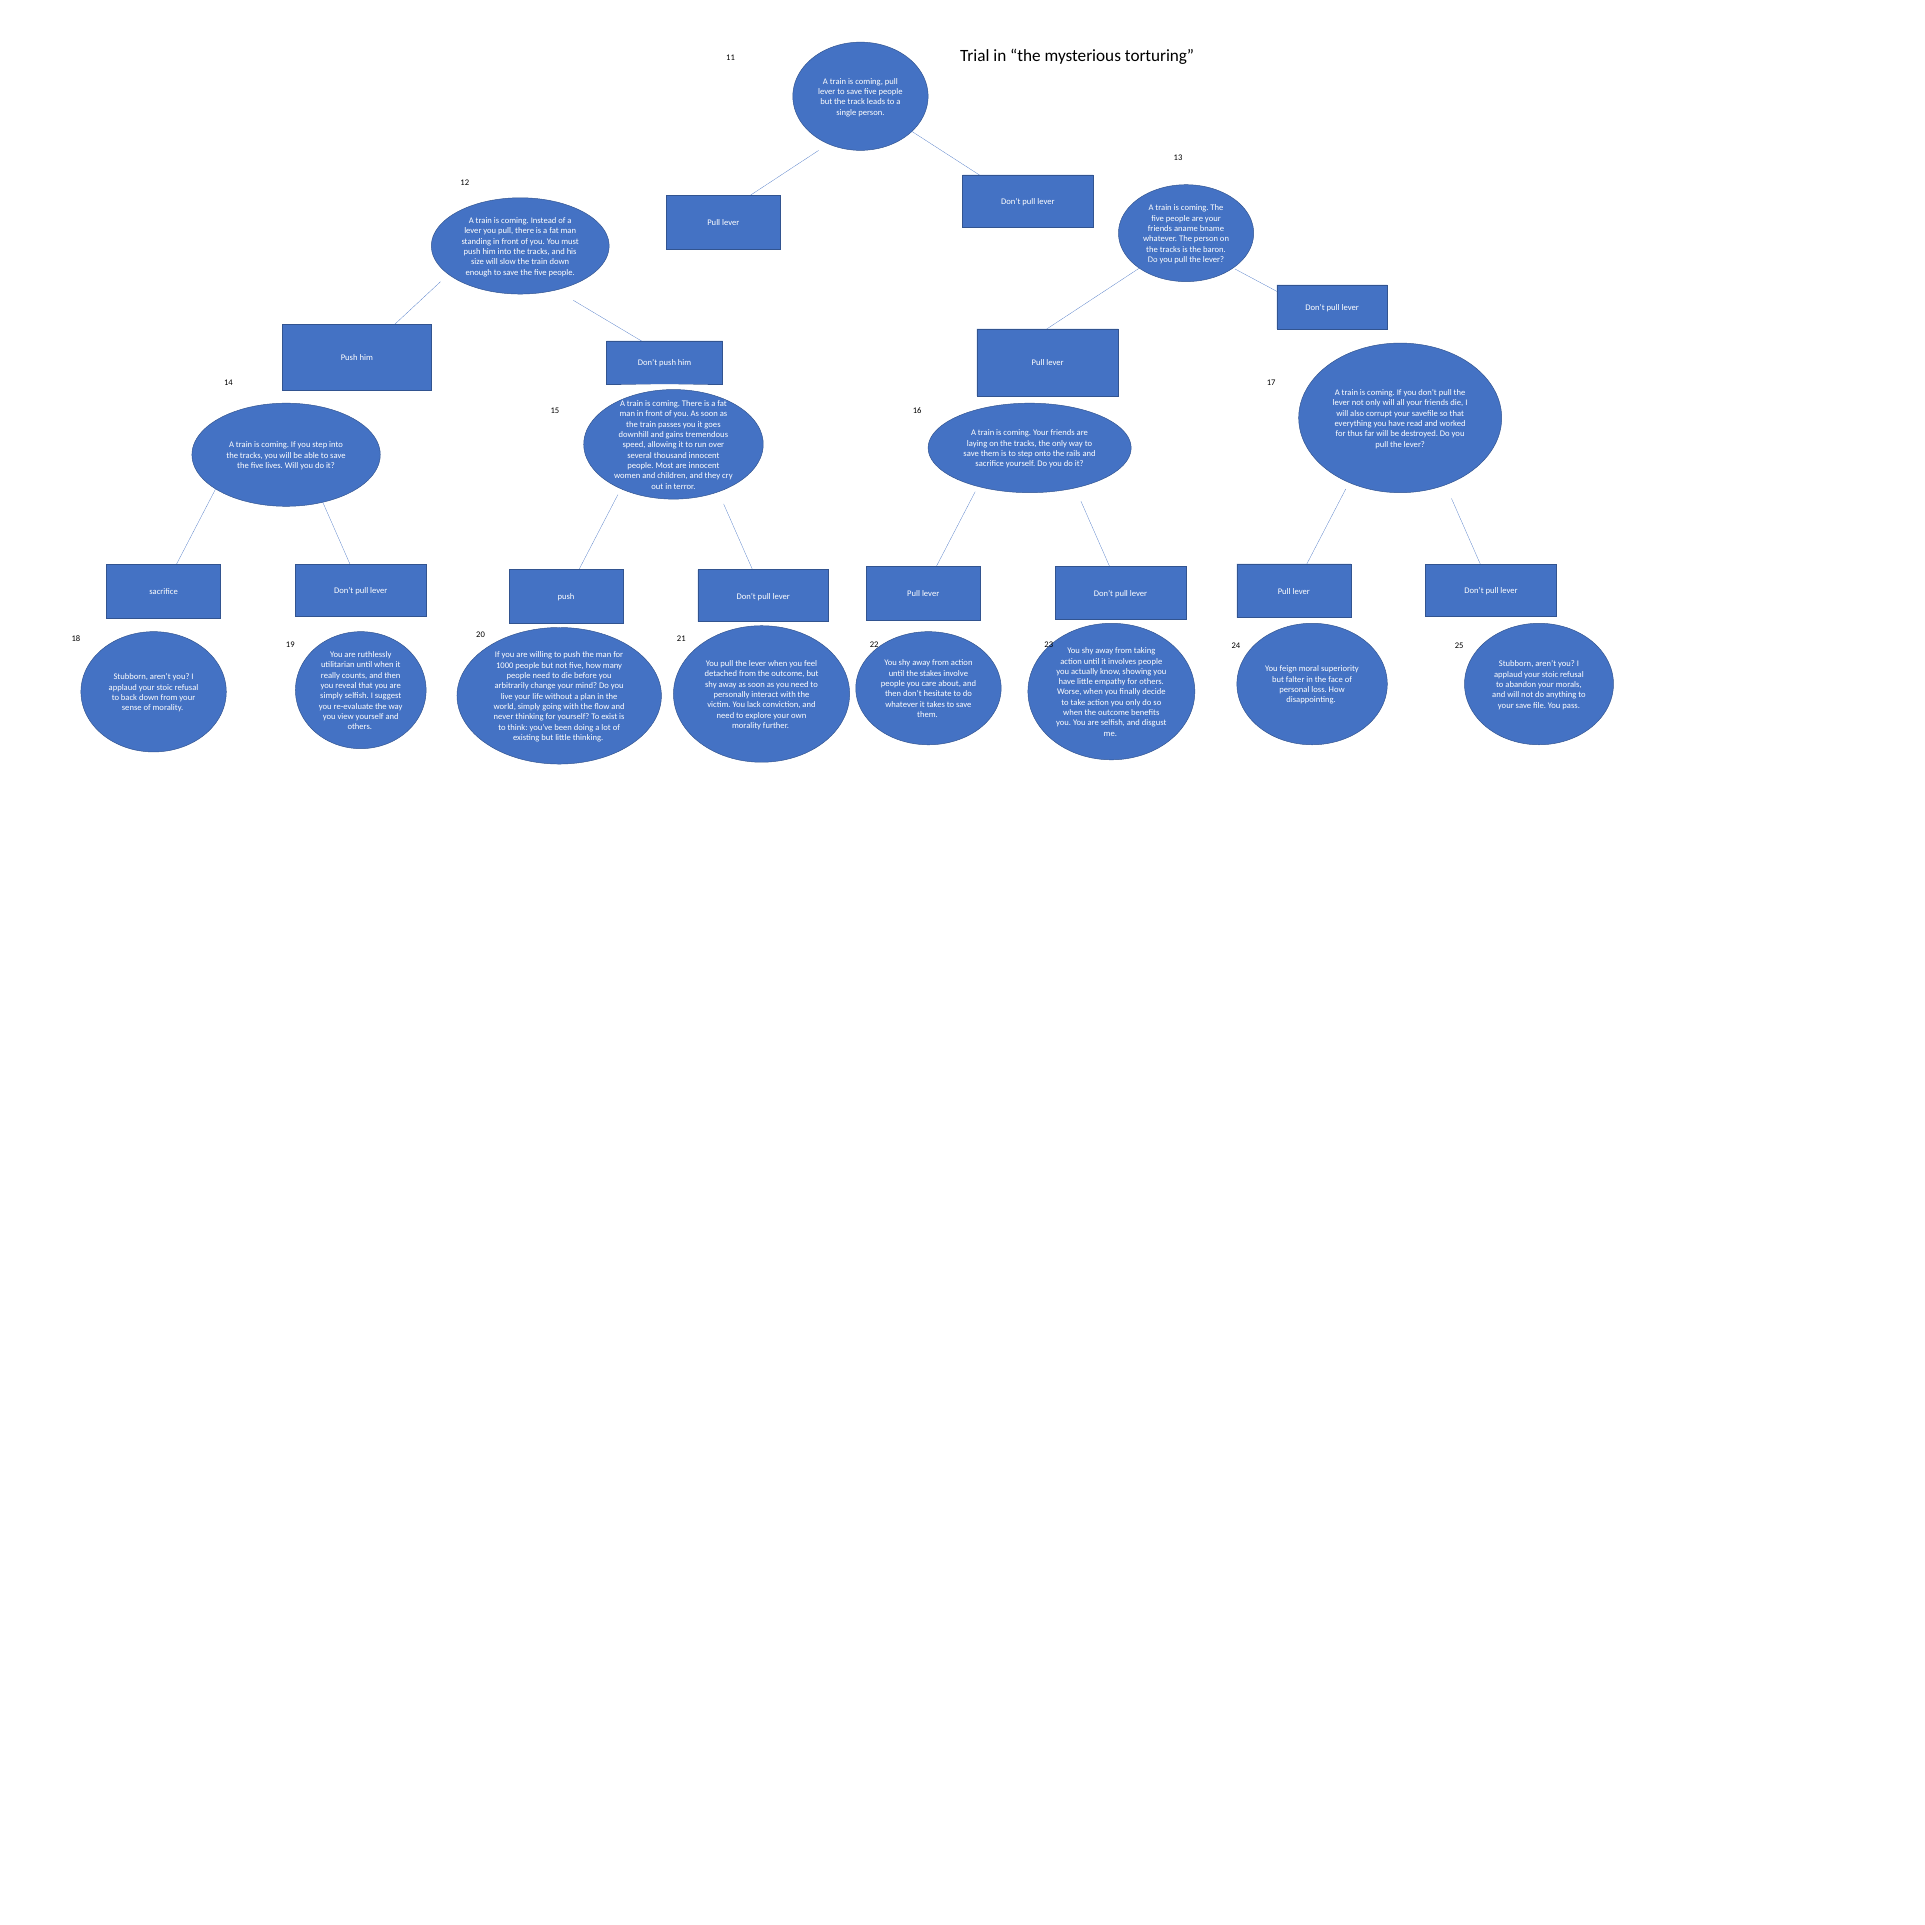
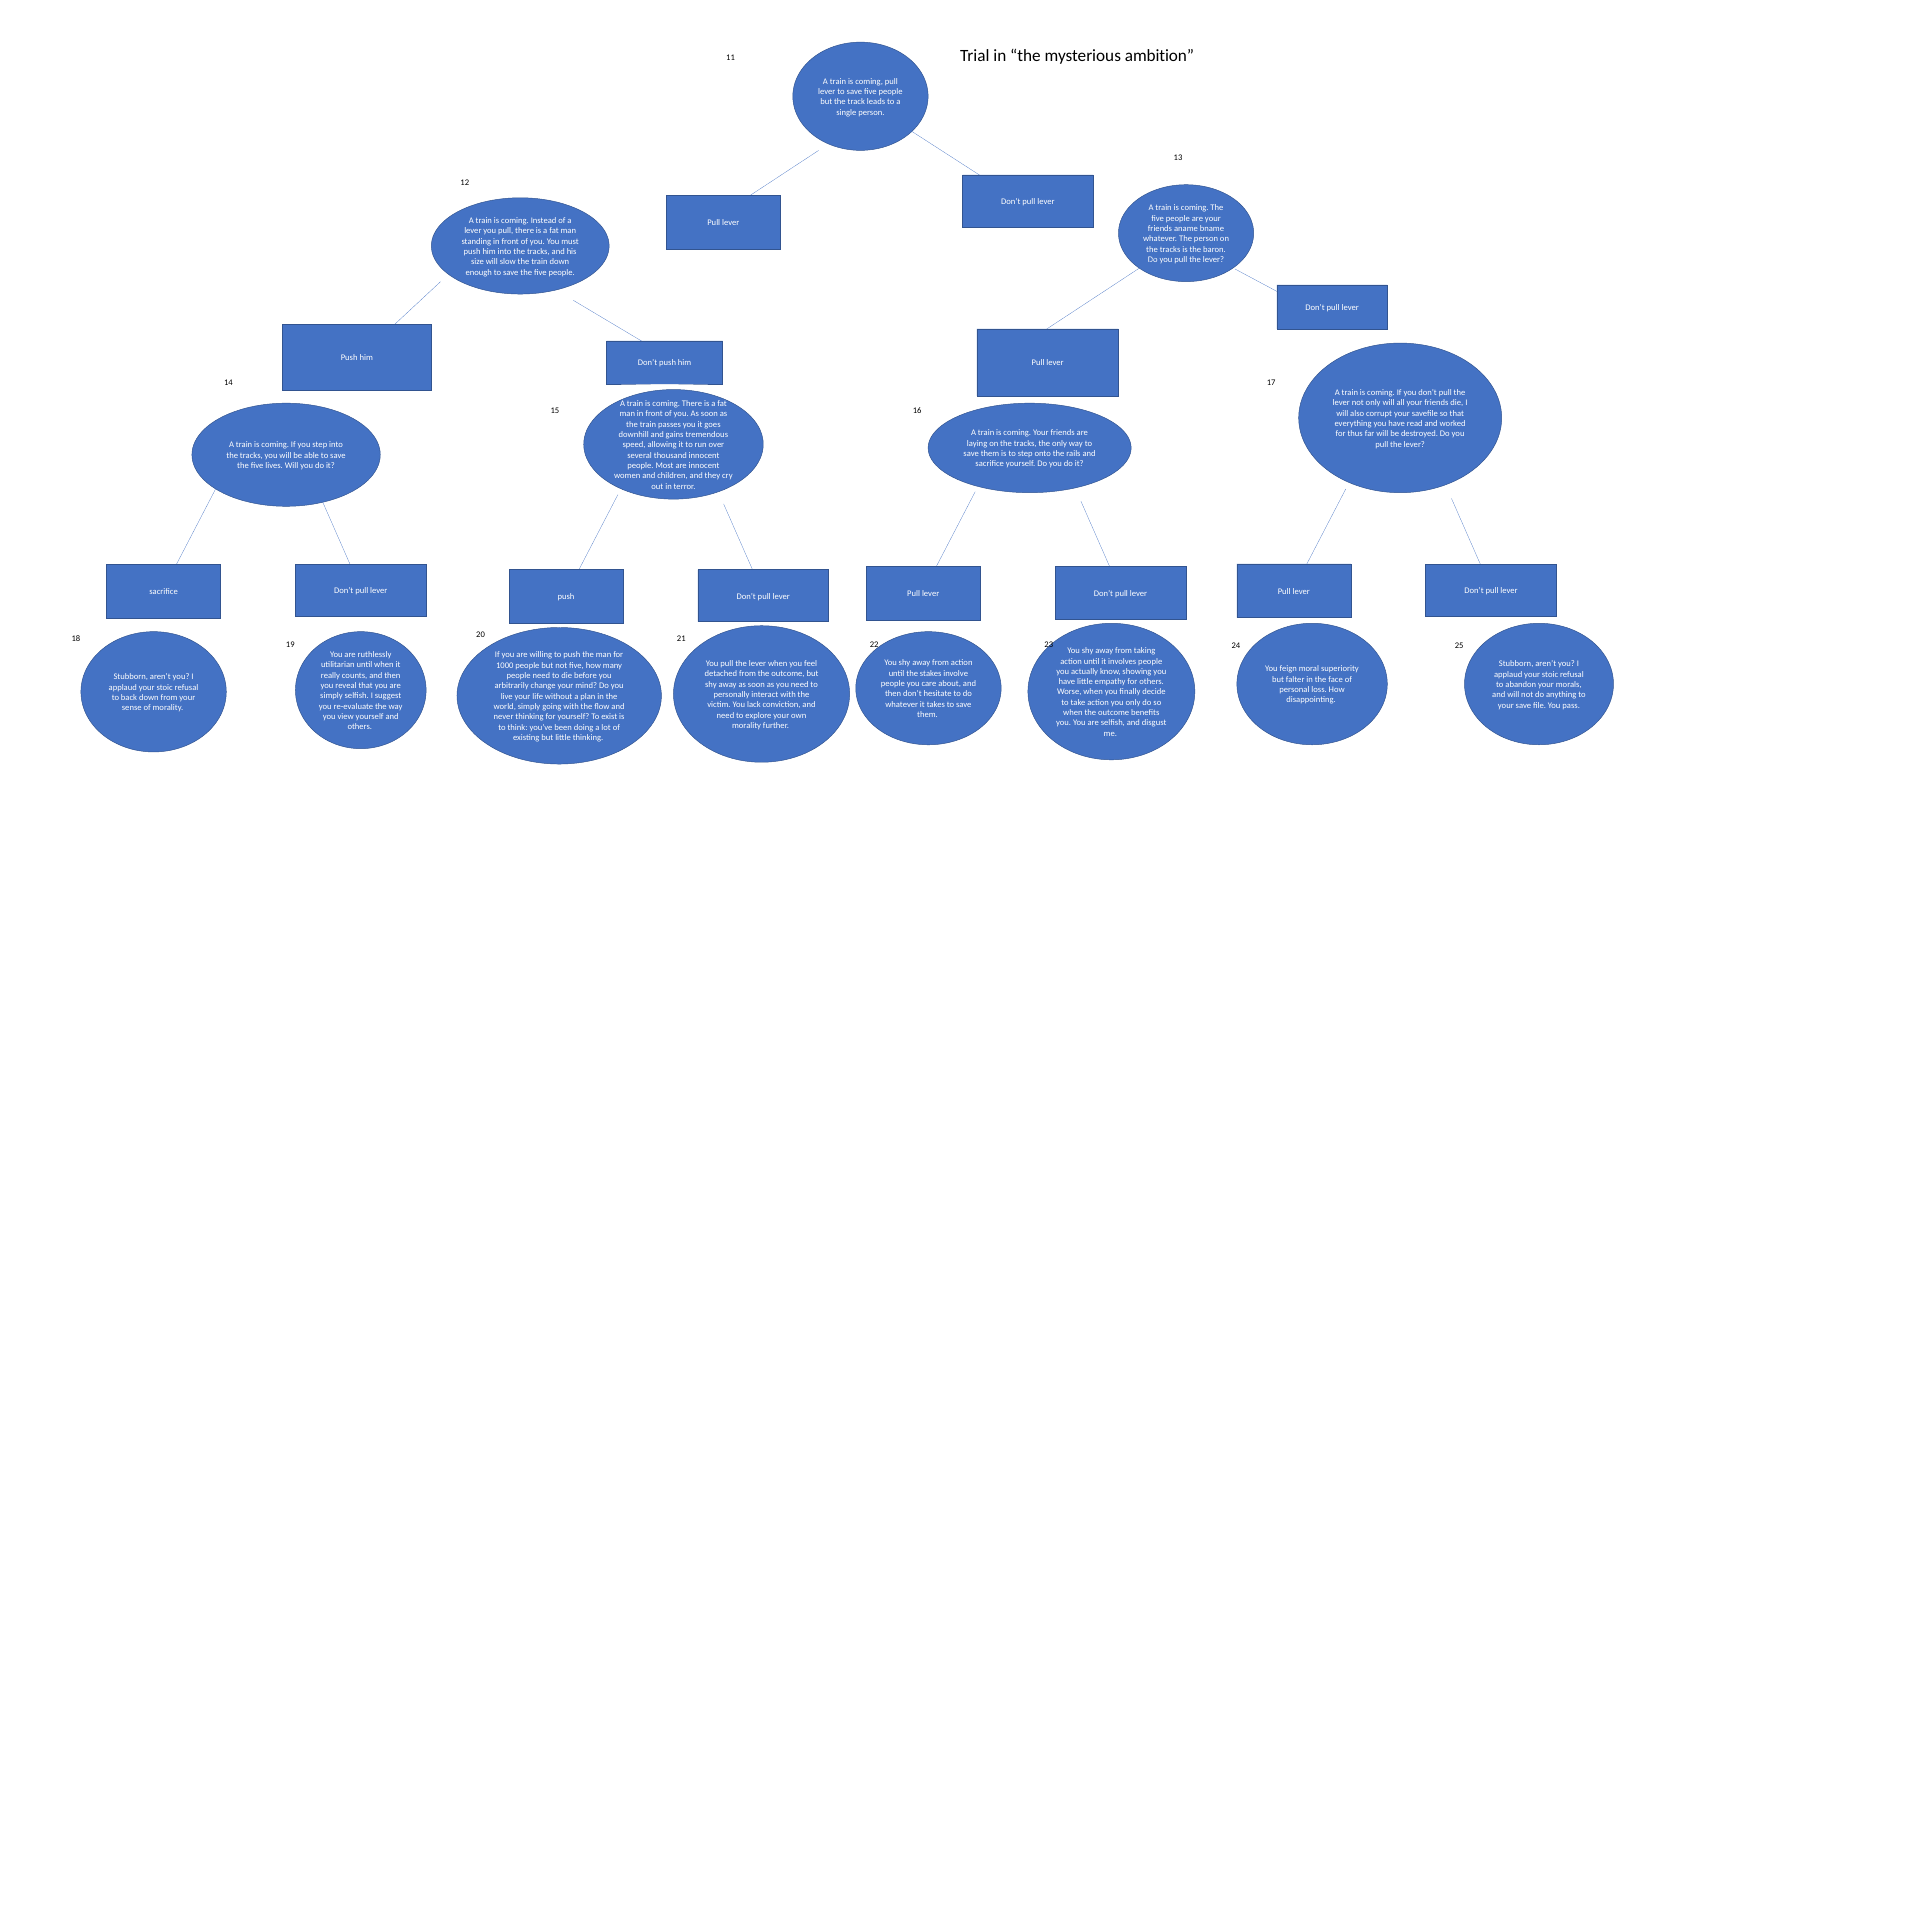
torturing: torturing -> ambition (1159, 55)
